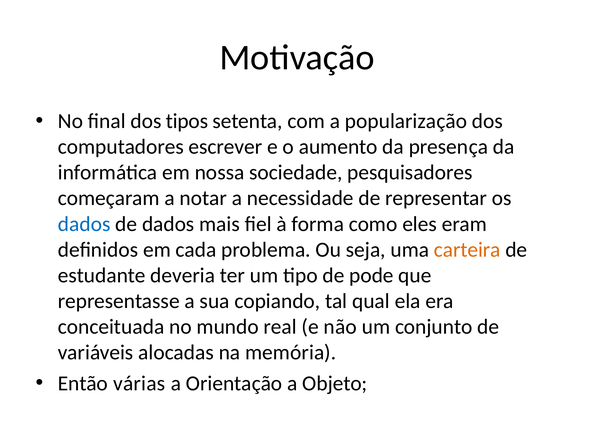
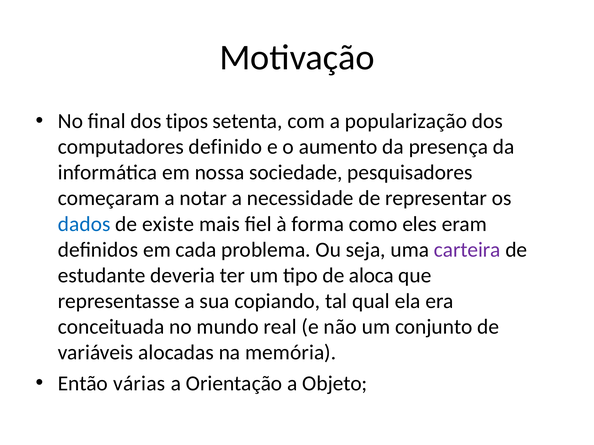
escrever: escrever -> definido (225, 147)
de dados: dados -> existe (168, 224)
carteira colour: orange -> purple (467, 250)
pode: pode -> aloca (371, 276)
